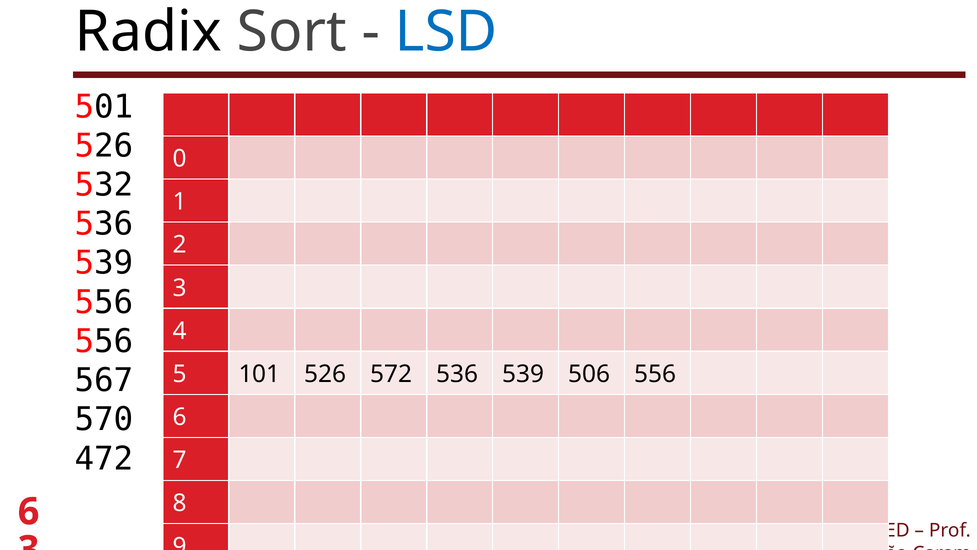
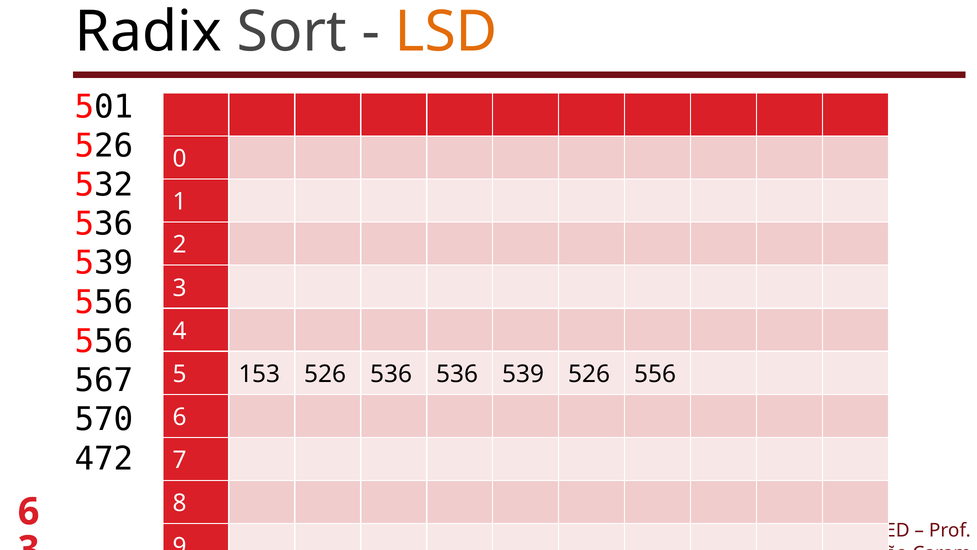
LSD colour: blue -> orange (446, 32)
101: 101 -> 153 (259, 374)
526 572: 572 -> 536 (391, 374)
539 506: 506 -> 526 (589, 374)
